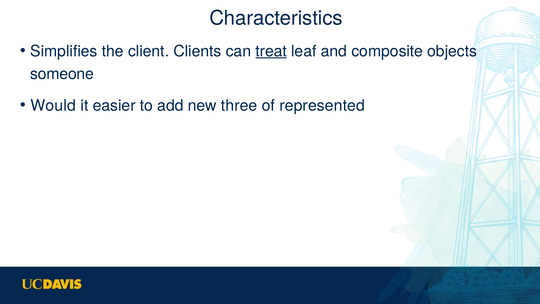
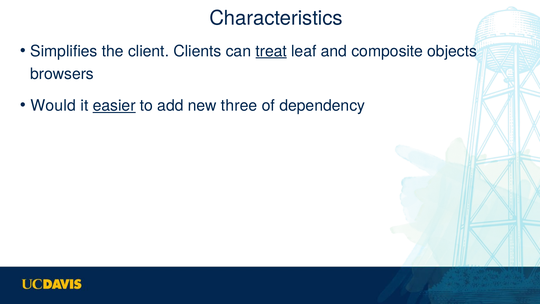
someone: someone -> browsers (62, 74)
easier underline: none -> present (114, 106)
represented: represented -> dependency (322, 106)
